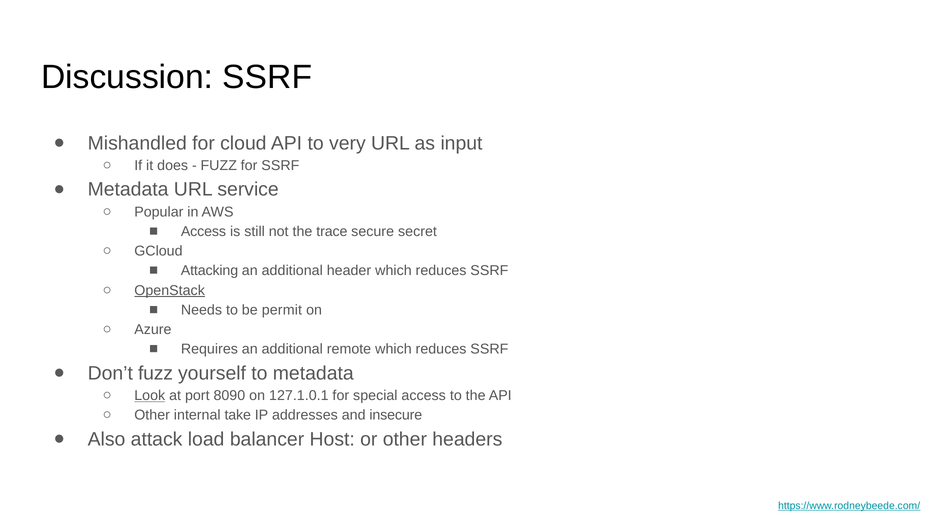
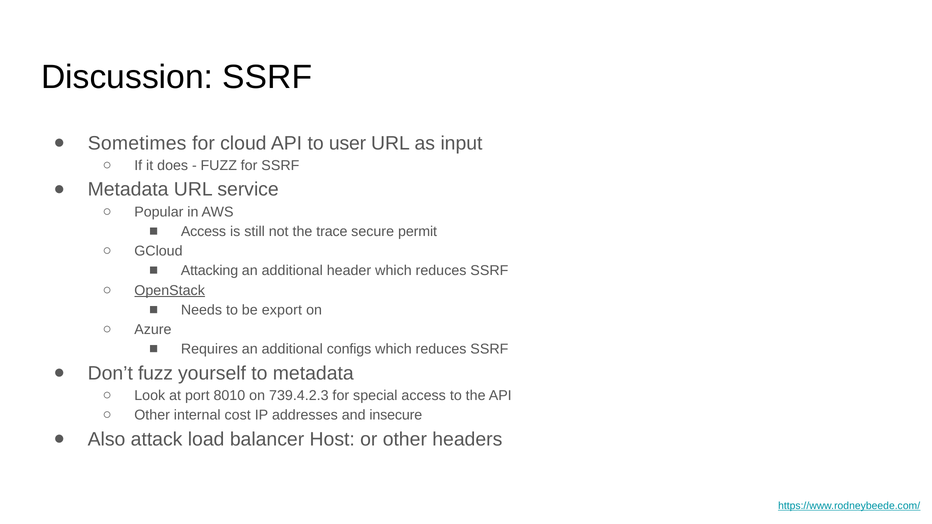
Mishandled: Mishandled -> Sometimes (137, 143)
very: very -> user (348, 143)
secret: secret -> permit (418, 232)
permit: permit -> export (282, 310)
remote: remote -> configs (349, 349)
Look underline: present -> none (150, 396)
8090: 8090 -> 8010 (229, 396)
127.1.0.1: 127.1.0.1 -> 739.4.2.3 (299, 396)
take: take -> cost (238, 416)
